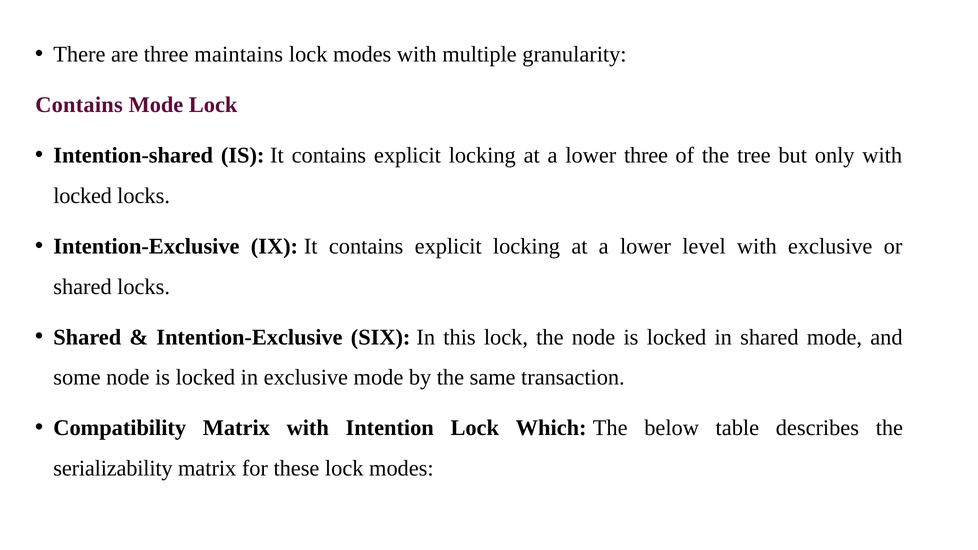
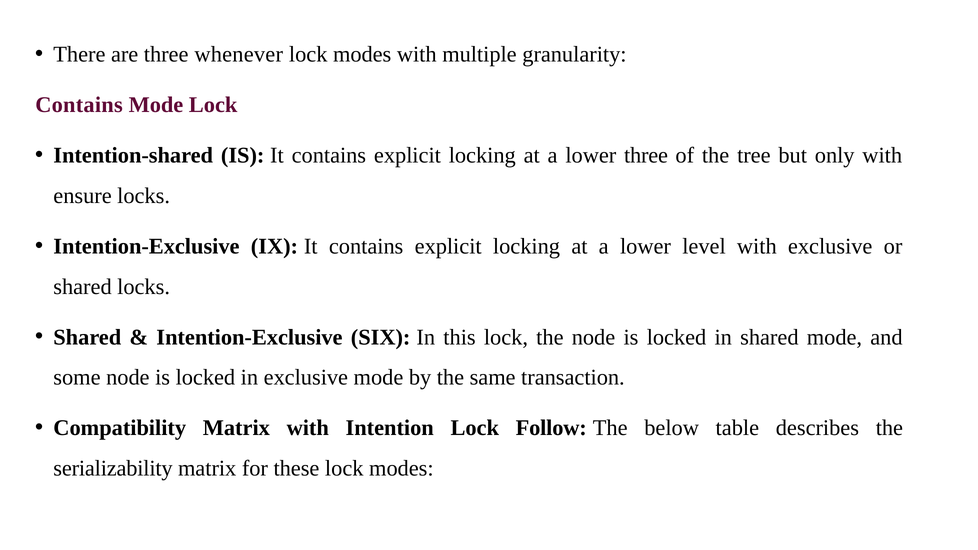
maintains: maintains -> whenever (239, 55)
locked: locked -> ensure (83, 196)
Which: Which -> Follow (551, 428)
